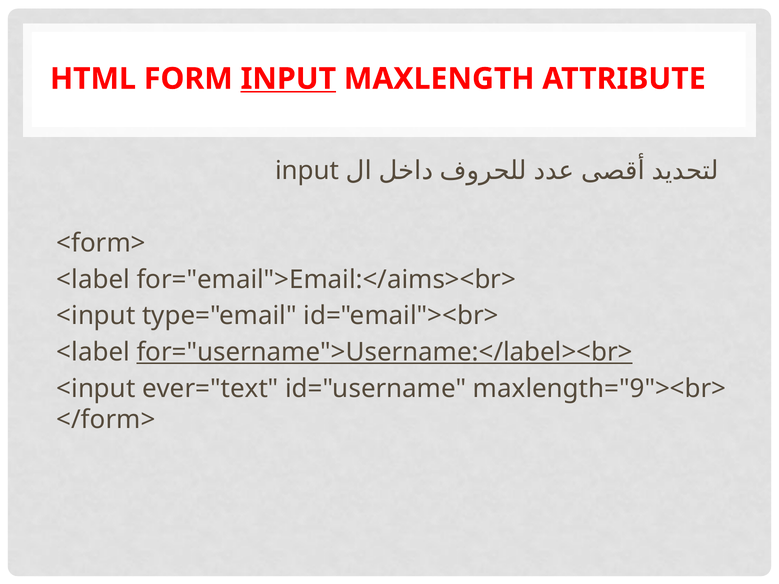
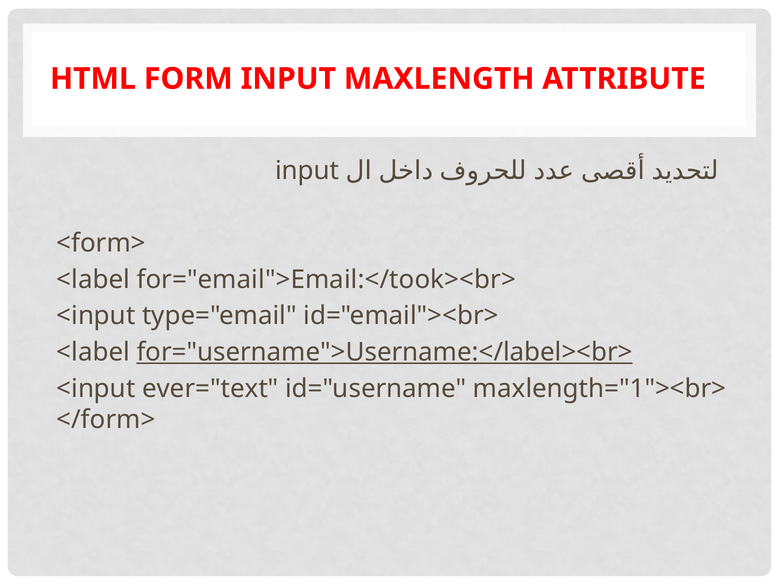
INPUT underline: present -> none (288, 79)
for="email">Email:</aims><br>: for="email">Email:</aims><br> -> for="email">Email:</took><br> (326, 280)
maxlength="9"><br>: maxlength="9"><br> -> maxlength="1"><br> (600, 389)
